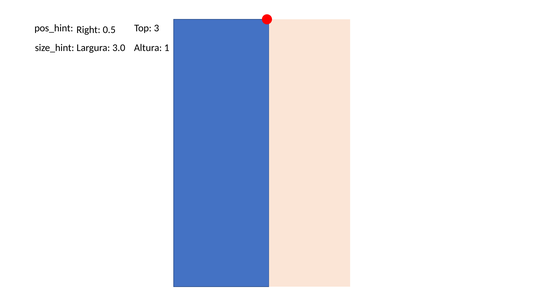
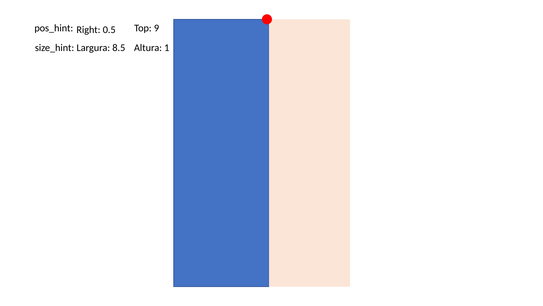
3: 3 -> 9 (156, 28)
3.0: 3.0 -> 8.5 (119, 48)
